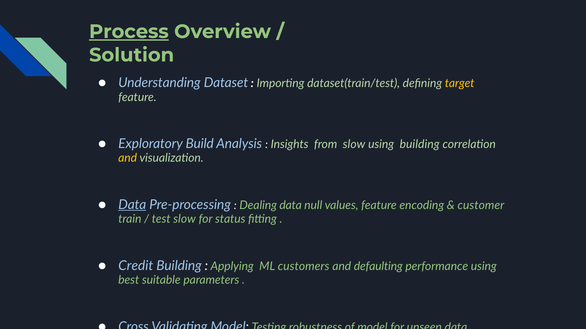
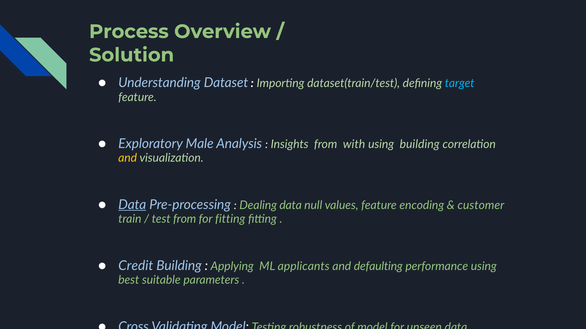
Process underline: present -> none (129, 32)
target colour: yellow -> light blue (460, 83)
Build: Build -> Male (200, 144)
from slow: slow -> with (354, 144)
test slow: slow -> from (185, 219)
for status: status -> fitting (230, 219)
customers: customers -> applicants (304, 267)
